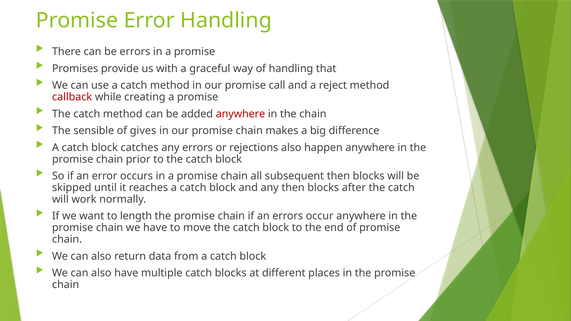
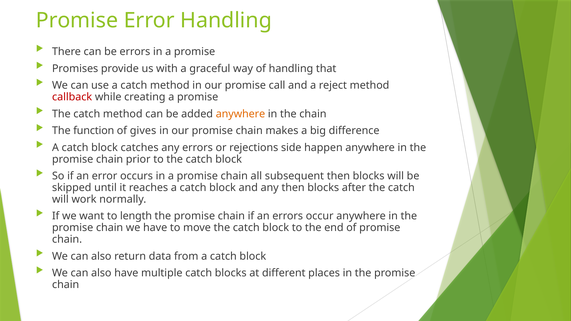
anywhere colour: red -> orange (240, 114)
sensible: sensible -> function (94, 131)
rejections also: also -> side (291, 148)
